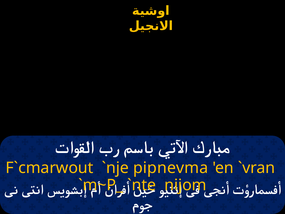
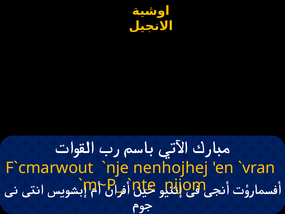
pipnevma: pipnevma -> nenhojhej (171, 168)
